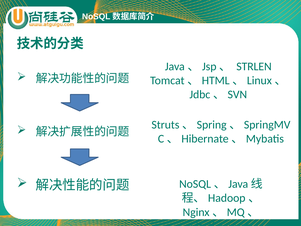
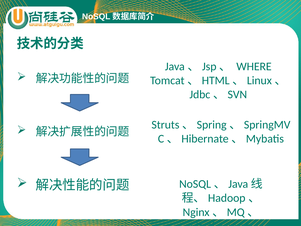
STRLEN: STRLEN -> WHERE (254, 66)
